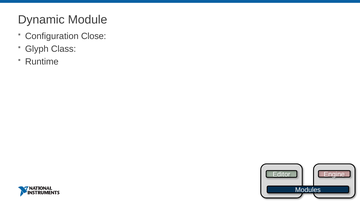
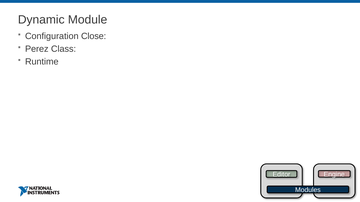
Glyph: Glyph -> Perez (37, 49)
